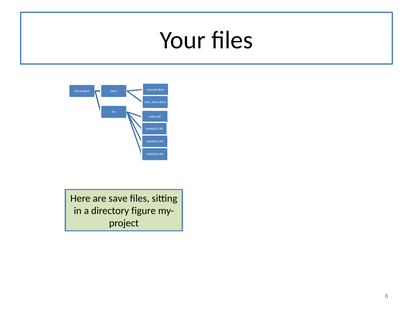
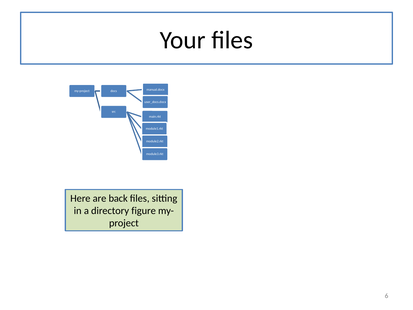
save: save -> back (118, 198)
